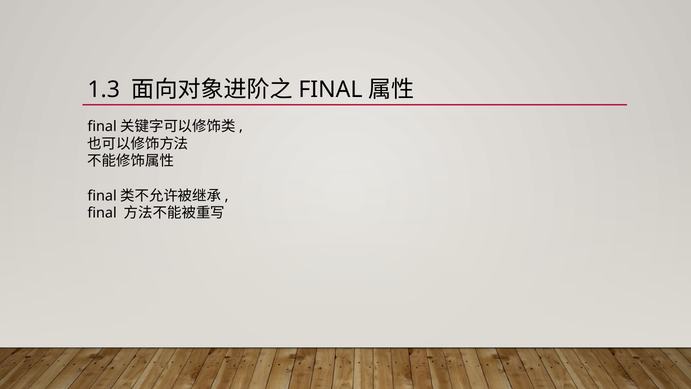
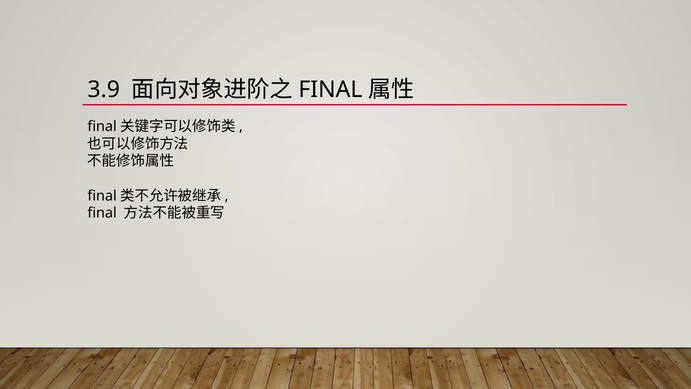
1.3: 1.3 -> 3.9 (104, 89)
